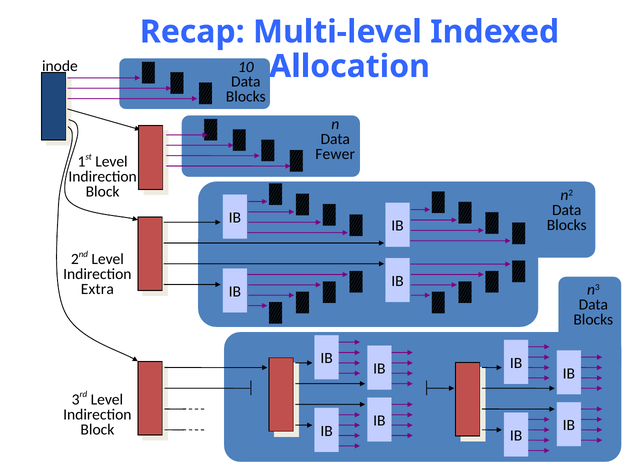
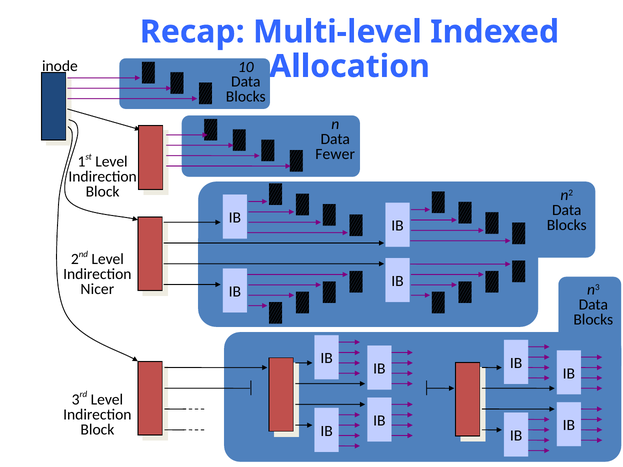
Extra: Extra -> Nicer (97, 289)
